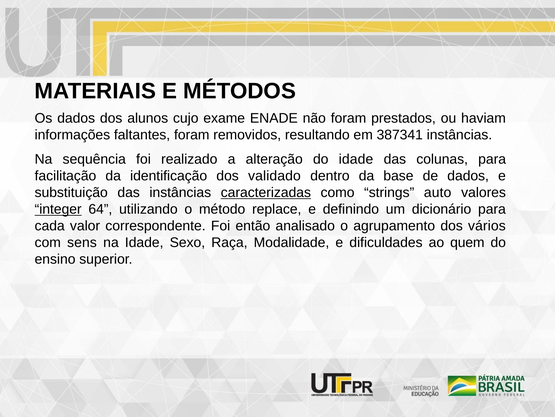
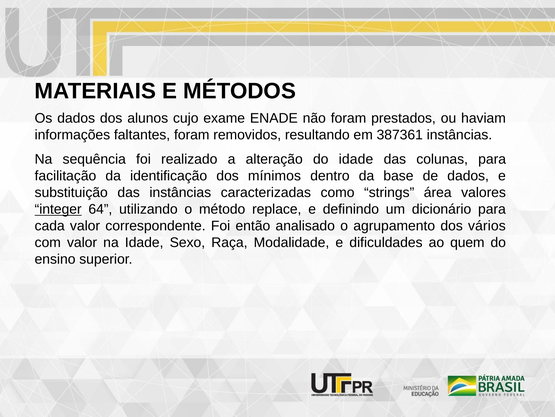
387341: 387341 -> 387361 (400, 135)
validado: validado -> mínimos (274, 176)
caracterizadas underline: present -> none (266, 192)
auto: auto -> área (438, 192)
com sens: sens -> valor (82, 242)
